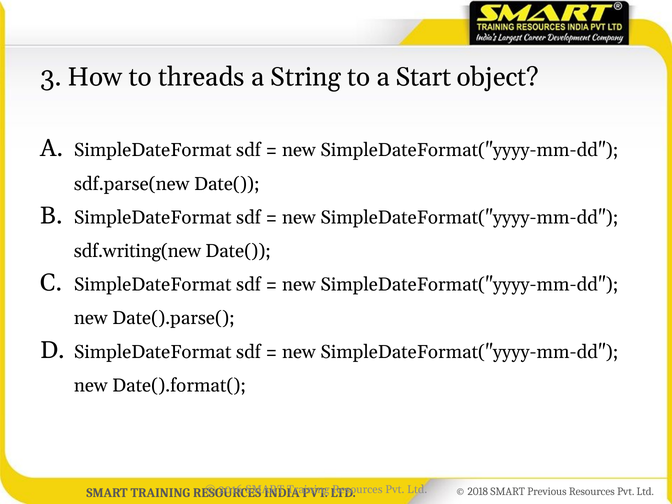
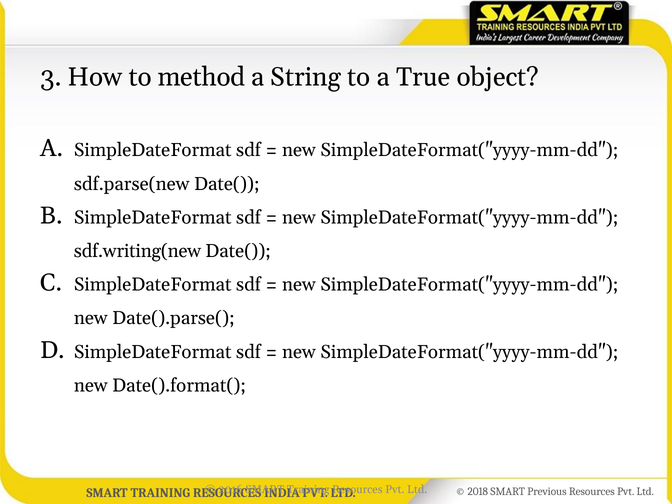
threads: threads -> method (202, 77)
Start: Start -> True (423, 77)
